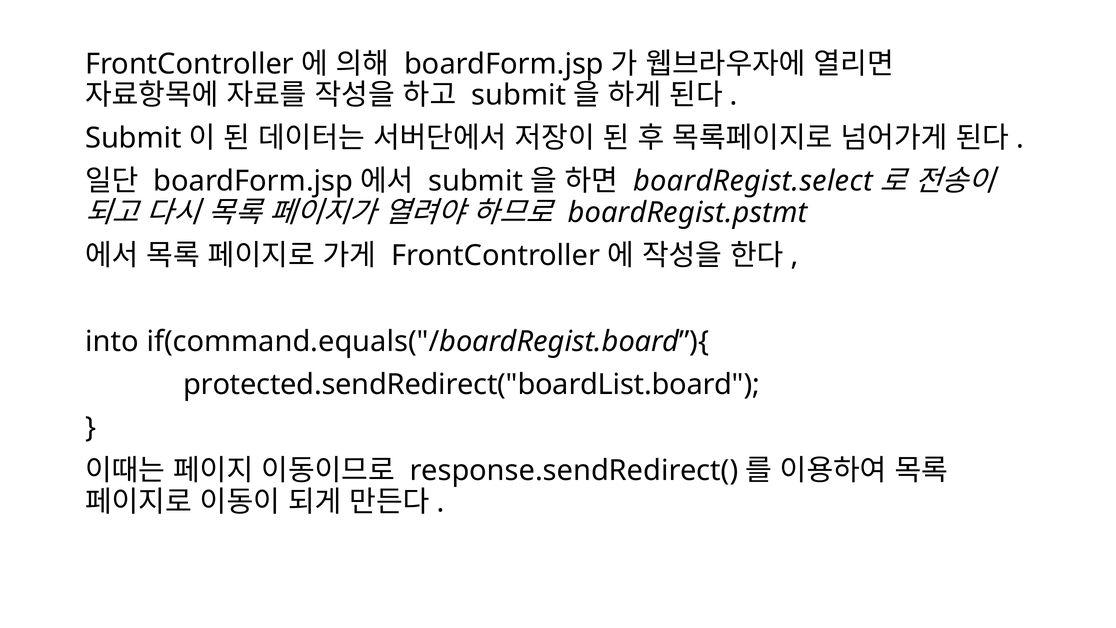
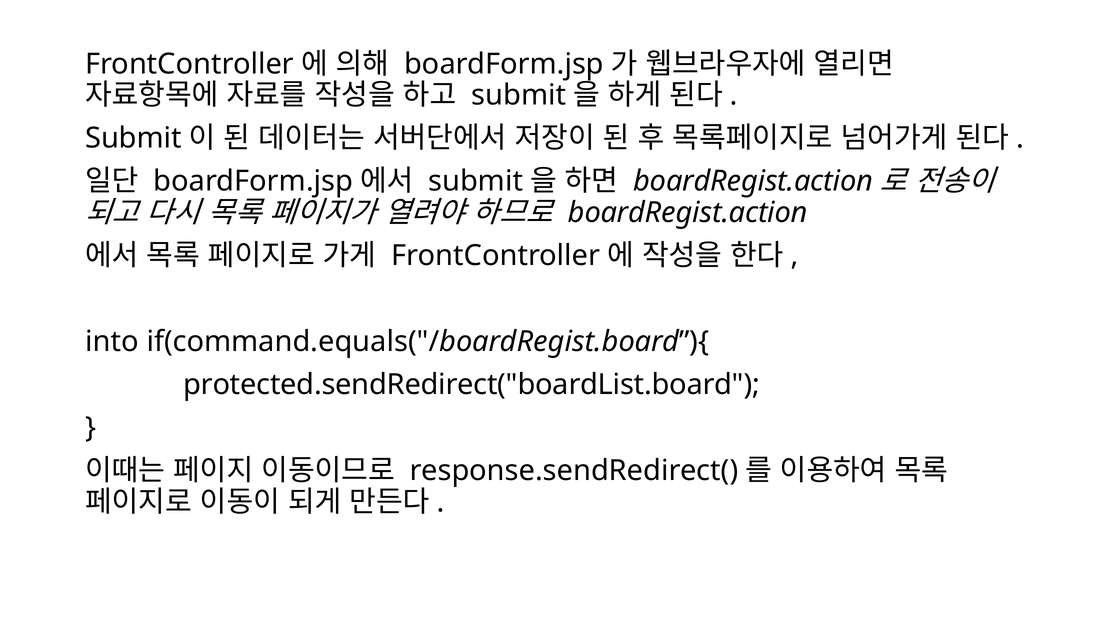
boardRegist.select: boardRegist.select -> boardRegist.action (753, 181)
boardRegist.pstmt: boardRegist.pstmt -> boardRegist.action (688, 213)
